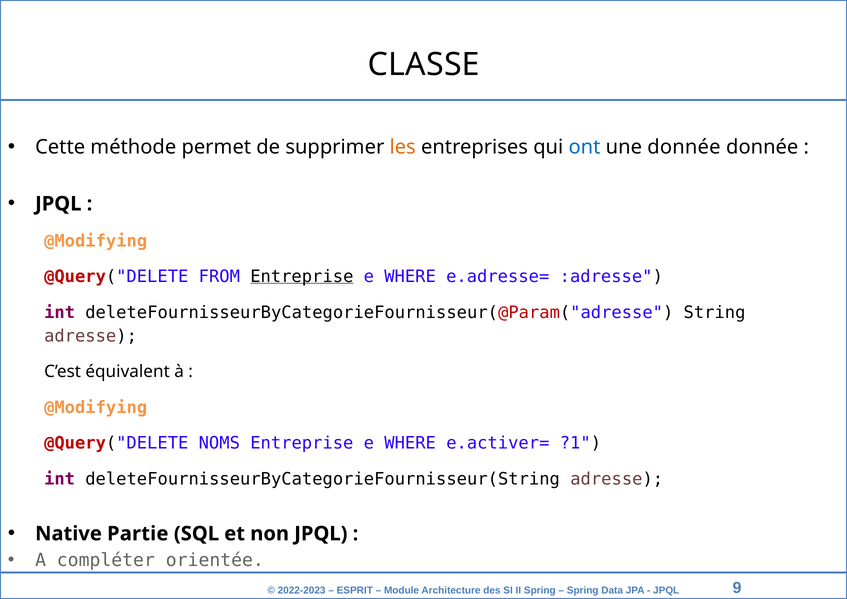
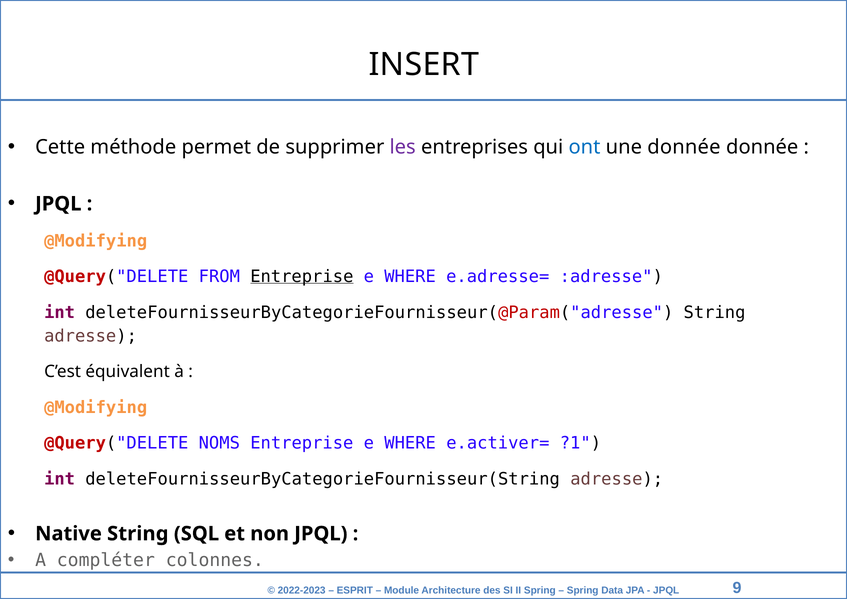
CLASSE: CLASSE -> INSERT (424, 65)
les colour: orange -> purple (403, 147)
Native Partie: Partie -> String (138, 534)
orientée: orientée -> colonnes (215, 560)
